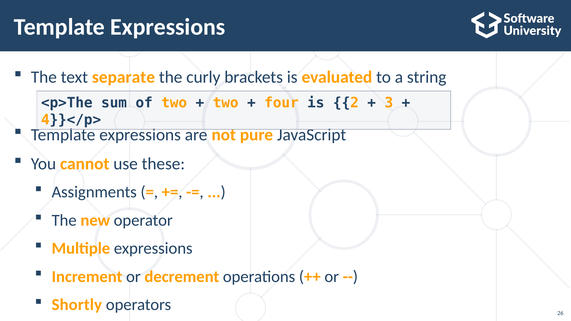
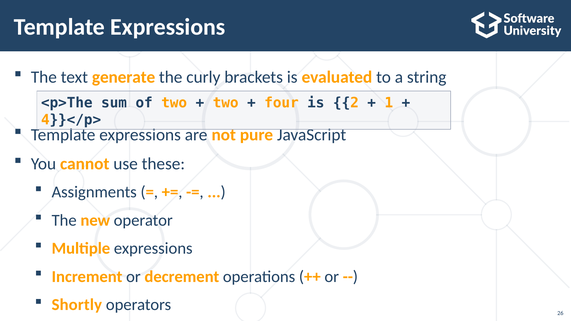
separate: separate -> generate (124, 77)
3: 3 -> 1 (389, 103)
